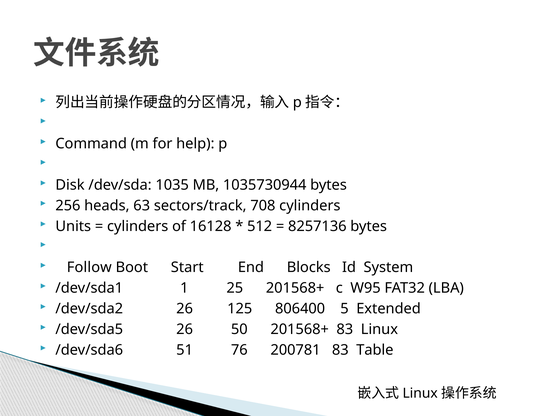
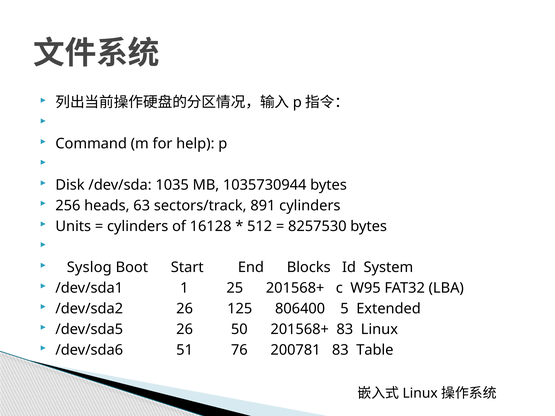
708: 708 -> 891 (263, 206)
8257136: 8257136 -> 8257530 (317, 226)
Follow: Follow -> Syslog (89, 268)
